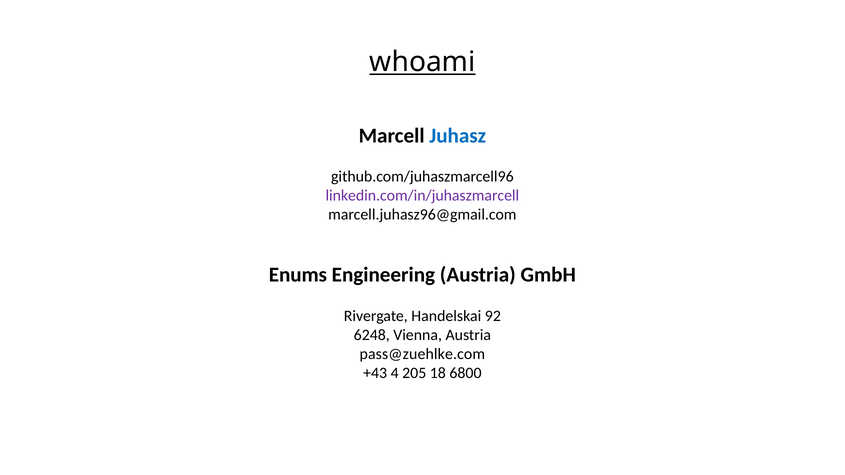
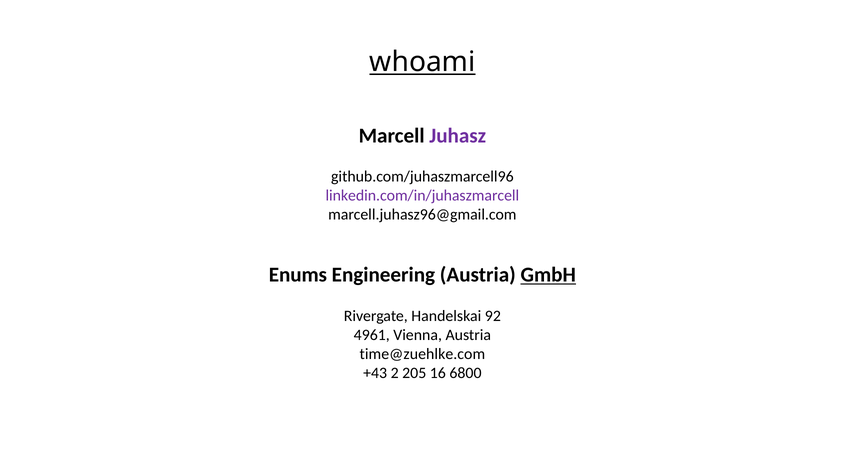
Juhasz colour: blue -> purple (458, 136)
GmbH underline: none -> present (548, 275)
6248: 6248 -> 4961 (372, 335)
pass@zuehlke.com: pass@zuehlke.com -> time@zuehlke.com (422, 354)
4: 4 -> 2 (395, 373)
18: 18 -> 16 (438, 373)
